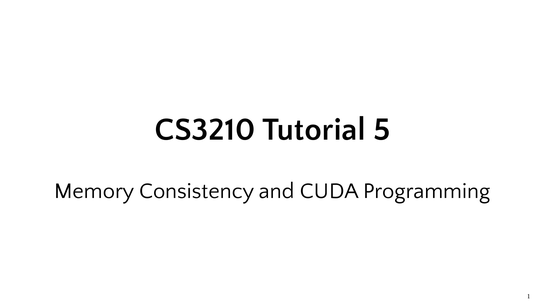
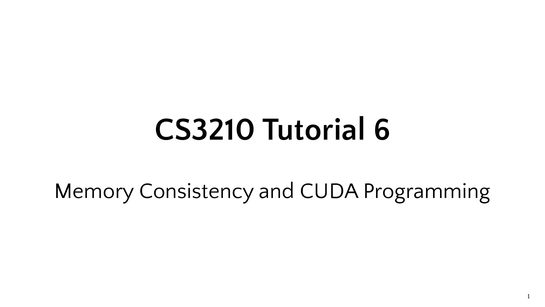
5: 5 -> 6 (382, 129)
